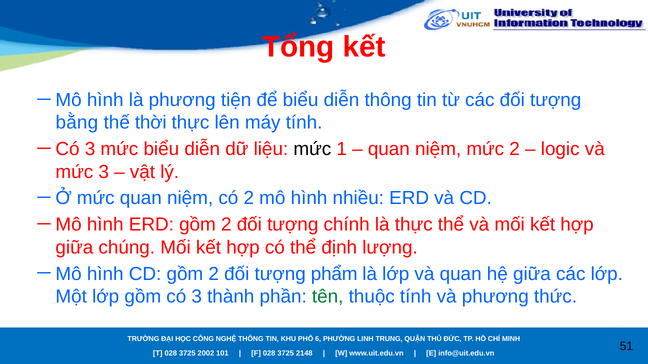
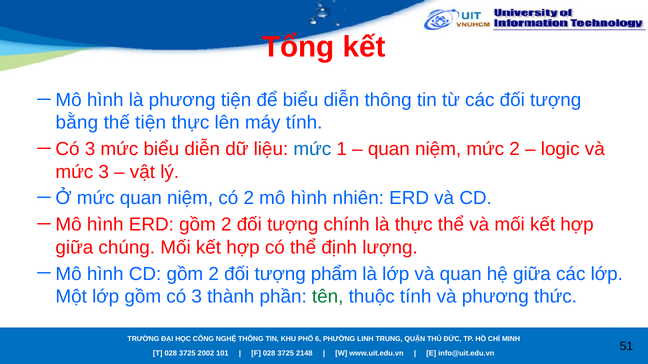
thế thời: thời -> tiện (151, 123)
mức colour: black -> blue (312, 149)
nhiều: nhiều -> nhiên (358, 198)
